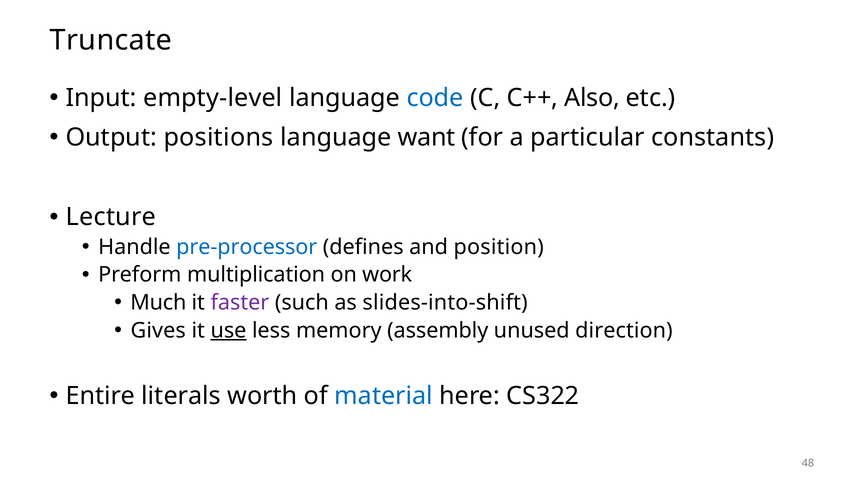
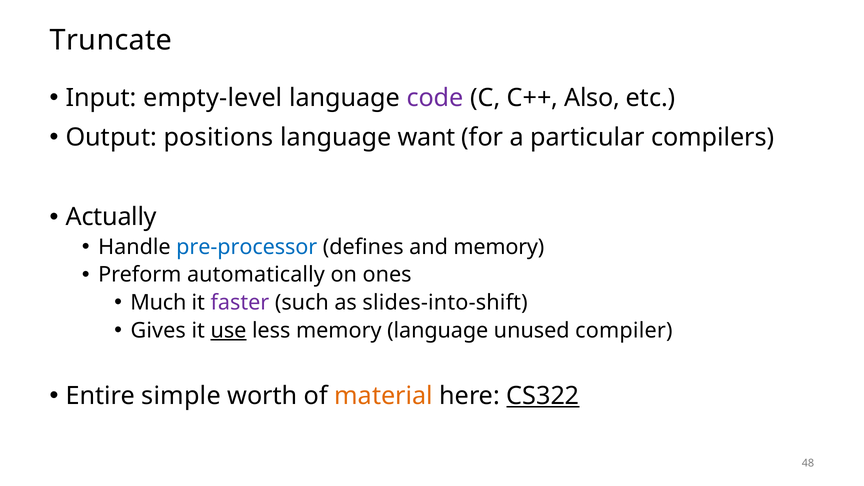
code colour: blue -> purple (435, 98)
constants: constants -> compilers (713, 138)
Lecture: Lecture -> Actually (111, 217)
and position: position -> memory (499, 247)
multiplication: multiplication -> automatically (256, 275)
work: work -> ones (387, 275)
memory assembly: assembly -> language (438, 330)
direction: direction -> compiler (624, 330)
literals: literals -> simple (181, 396)
material colour: blue -> orange (384, 396)
CS322 underline: none -> present (543, 396)
